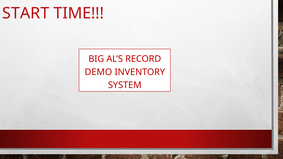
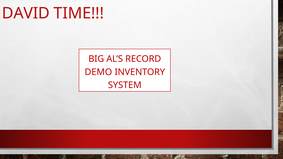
START: START -> DAVID (26, 13)
